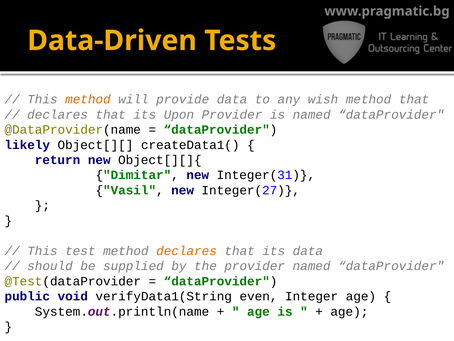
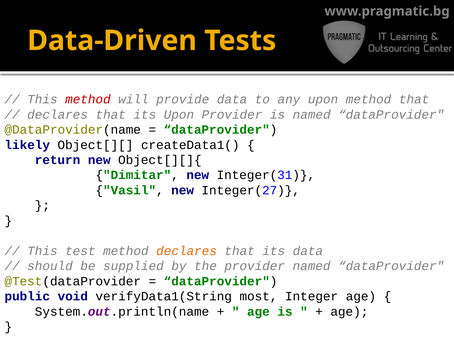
method colour: orange -> red (88, 99)
any wish: wish -> upon (323, 99)
even: even -> most (259, 296)
